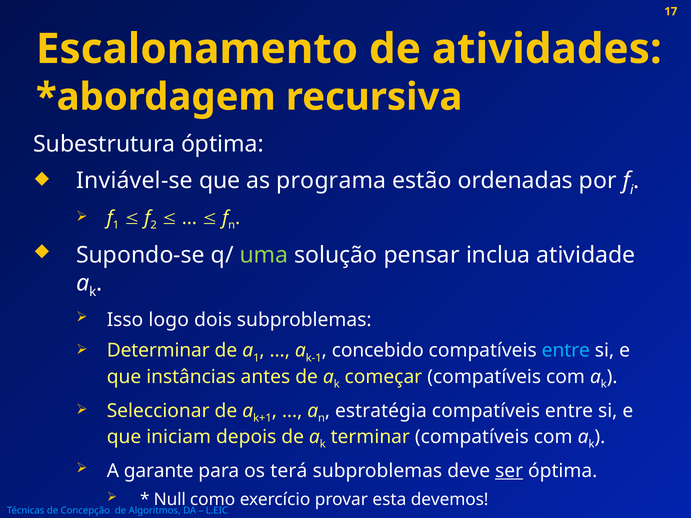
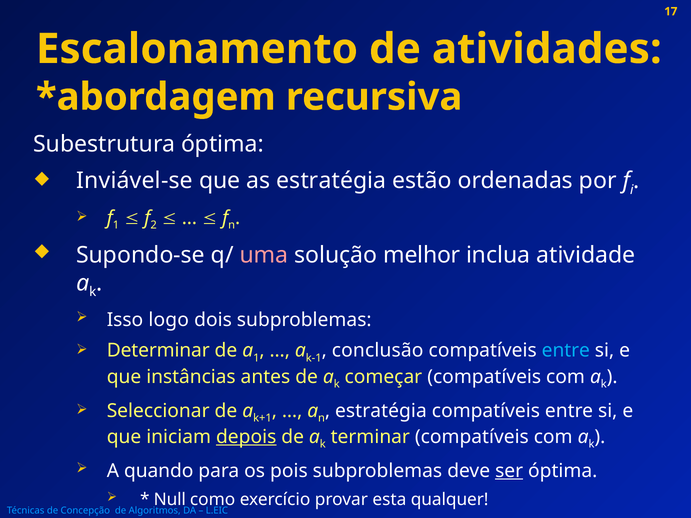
as programa: programa -> estratégia (331, 181)
uma colour: light green -> pink (264, 255)
pensar: pensar -> melhor (422, 255)
concebido: concebido -> conclusão (378, 351)
depois underline: none -> present (246, 437)
garante: garante -> quando (159, 471)
terá: terá -> pois (289, 471)
devemos: devemos -> qualquer (450, 500)
